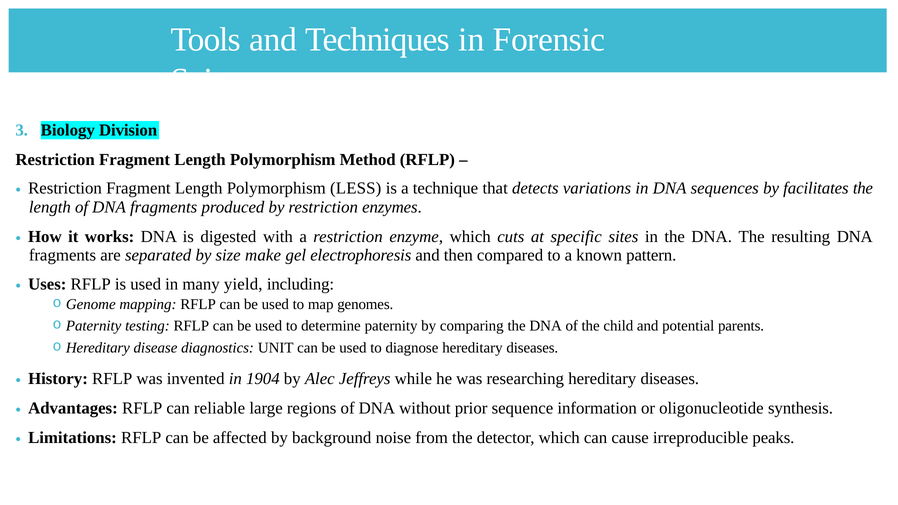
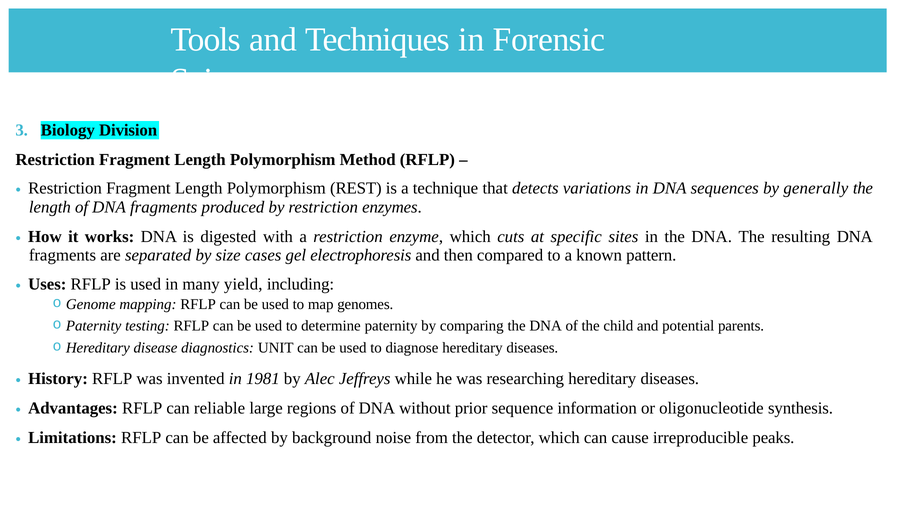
LESS: LESS -> REST (356, 188)
facilitates: facilitates -> generally (816, 188)
make: make -> cases (263, 255)
1904: 1904 -> 1981 (263, 379)
